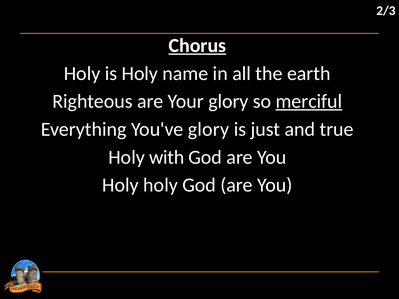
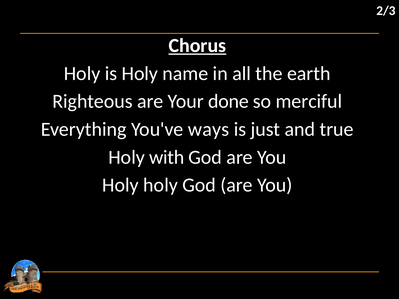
Your glory: glory -> done (228, 101)
merciful underline: present -> none (309, 101)
You've glory: glory -> ways (208, 129)
